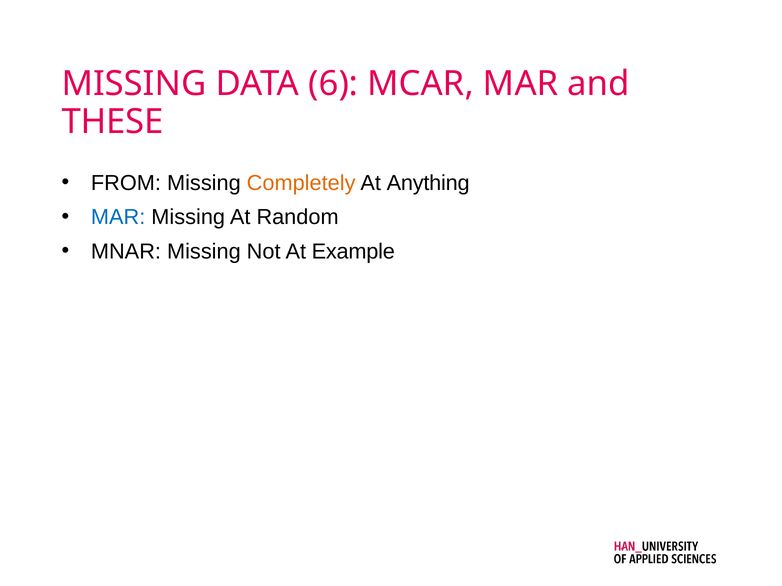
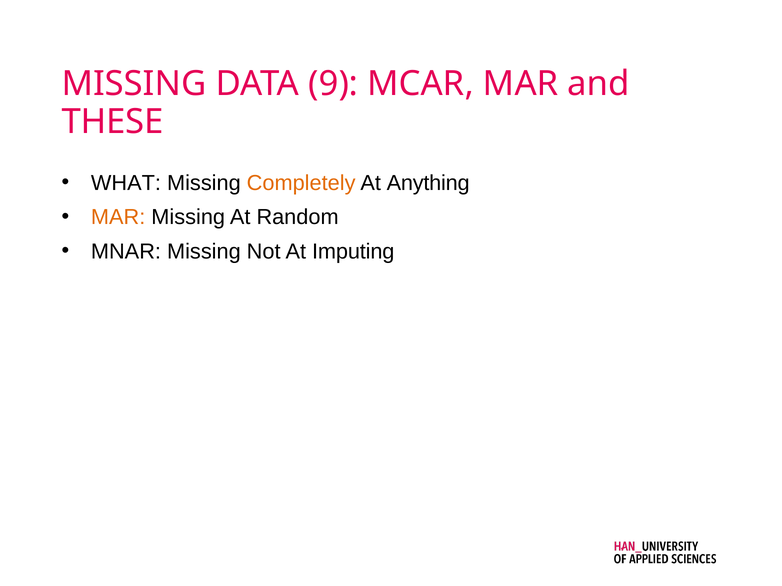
6: 6 -> 9 (333, 84)
FROM: FROM -> WHAT (126, 183)
MAR colour: blue -> orange (118, 217)
Example: Example -> Imputing (353, 252)
